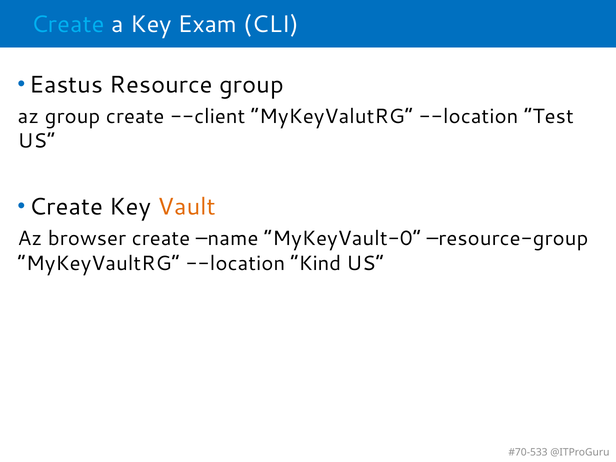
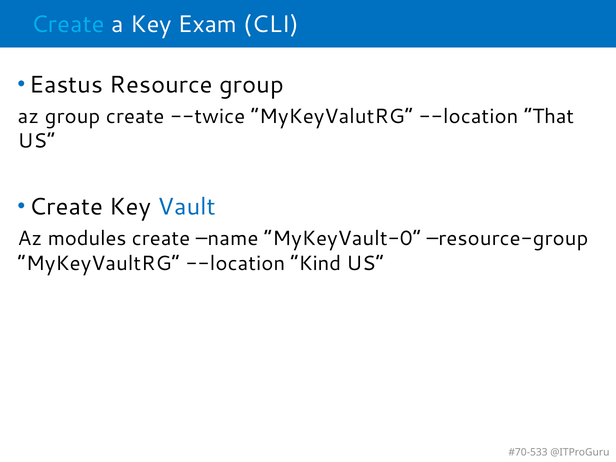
--client: --client -> --twice (208, 116)
Test: Test -> That (549, 116)
Vault colour: orange -> blue (187, 207)
browser: browser -> modules (87, 239)
